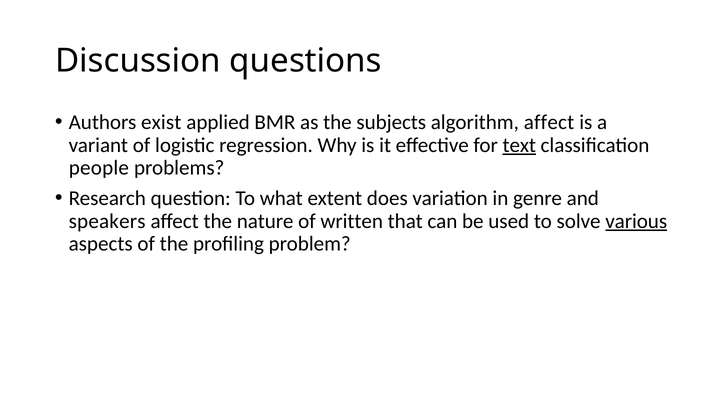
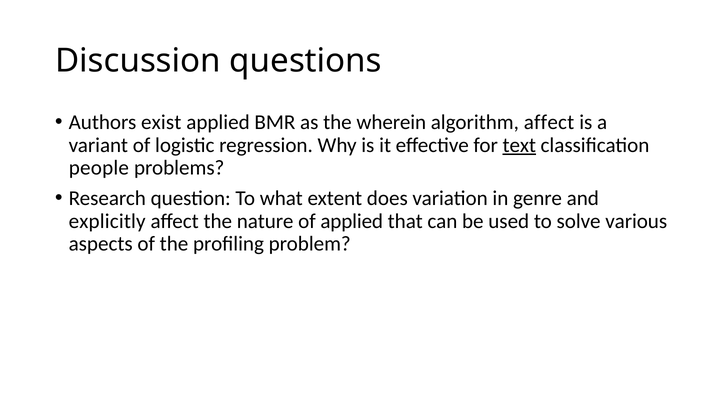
subjects: subjects -> wherein (391, 122)
speakers: speakers -> explicitly (107, 221)
of written: written -> applied (352, 221)
various underline: present -> none (636, 221)
